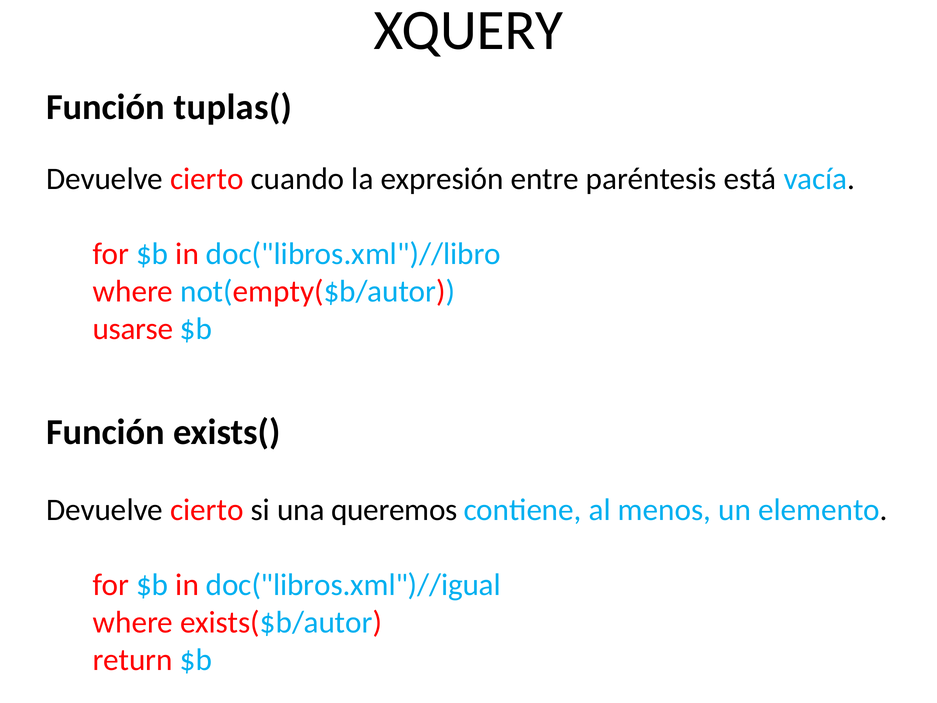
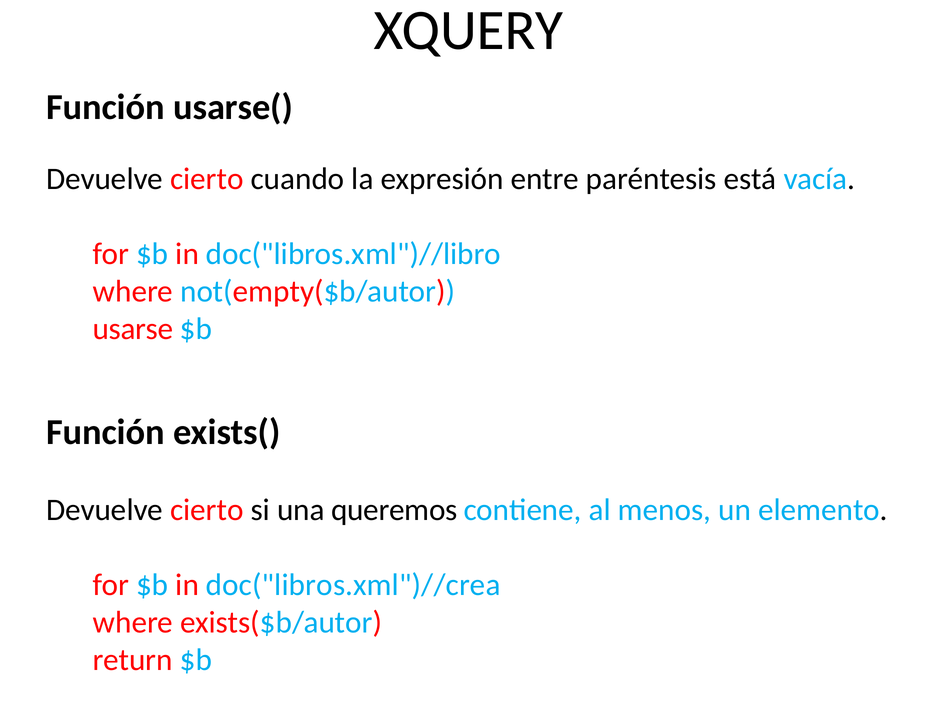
tuplas(: tuplas( -> usarse( (233, 107)
doc("libros.xml")//igual: doc("libros.xml")//igual -> doc("libros.xml")//crea (353, 585)
